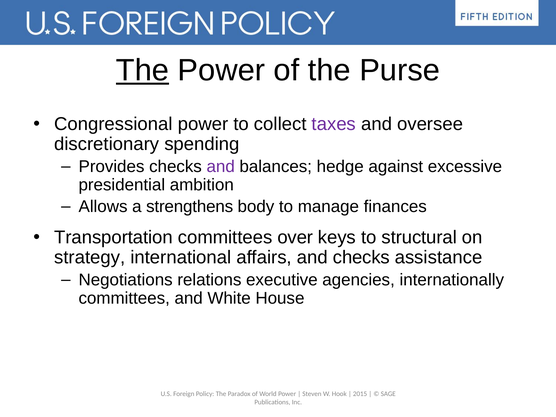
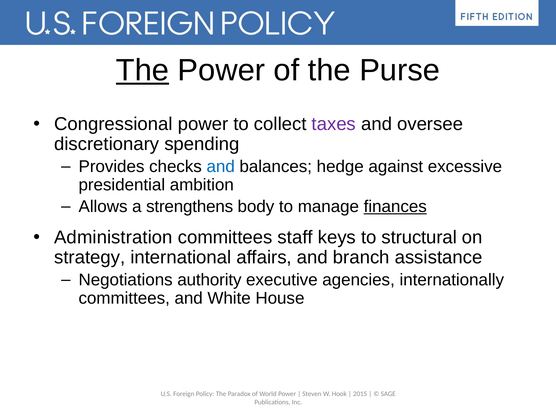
and colour: purple -> blue (221, 167)
finances underline: none -> present (395, 207)
Transportation: Transportation -> Administration (113, 237)
over: over -> staff (295, 237)
and checks: checks -> branch (361, 257)
relations: relations -> authority (209, 280)
